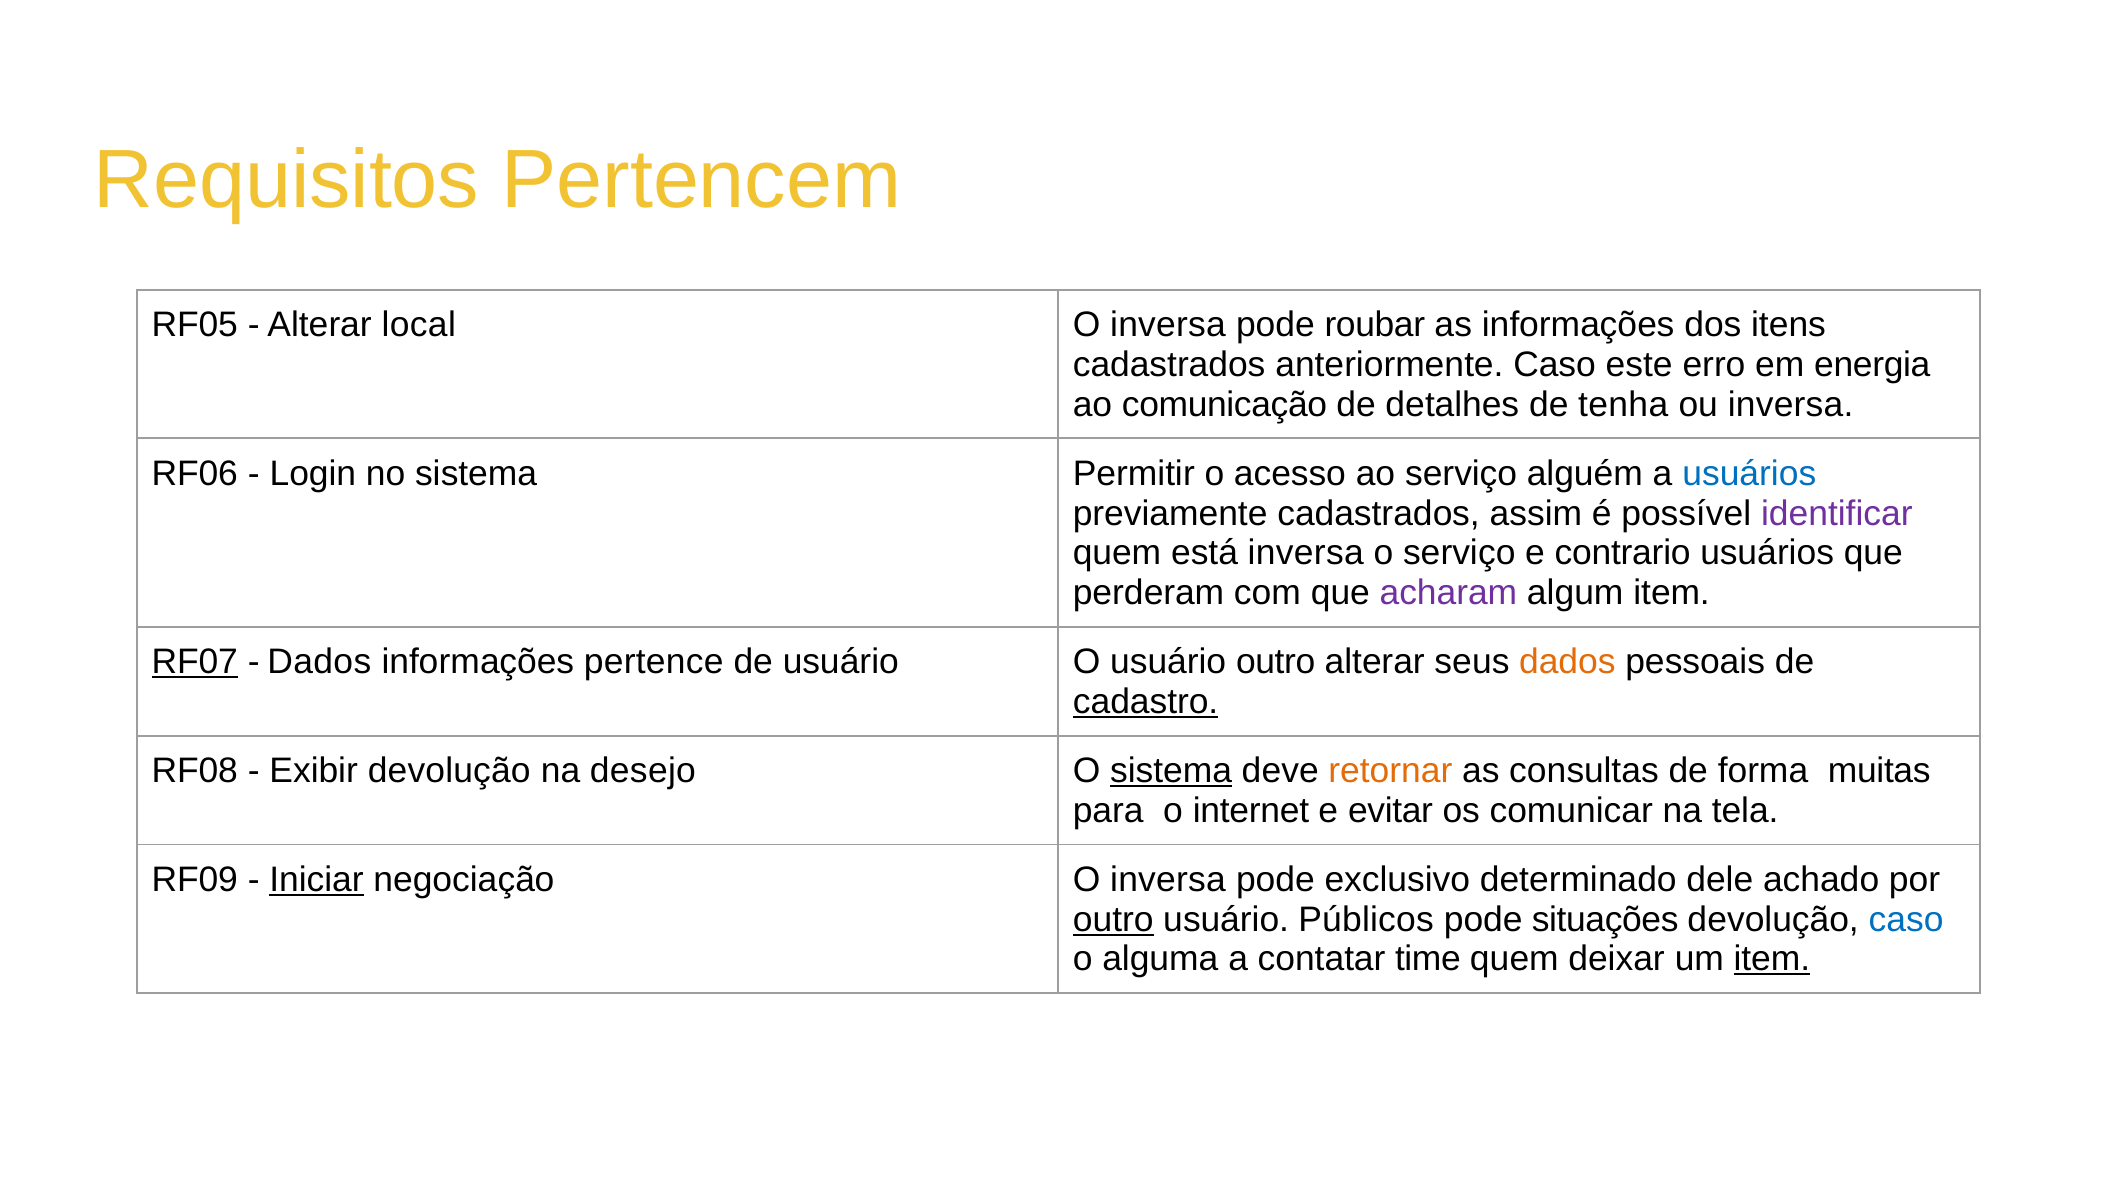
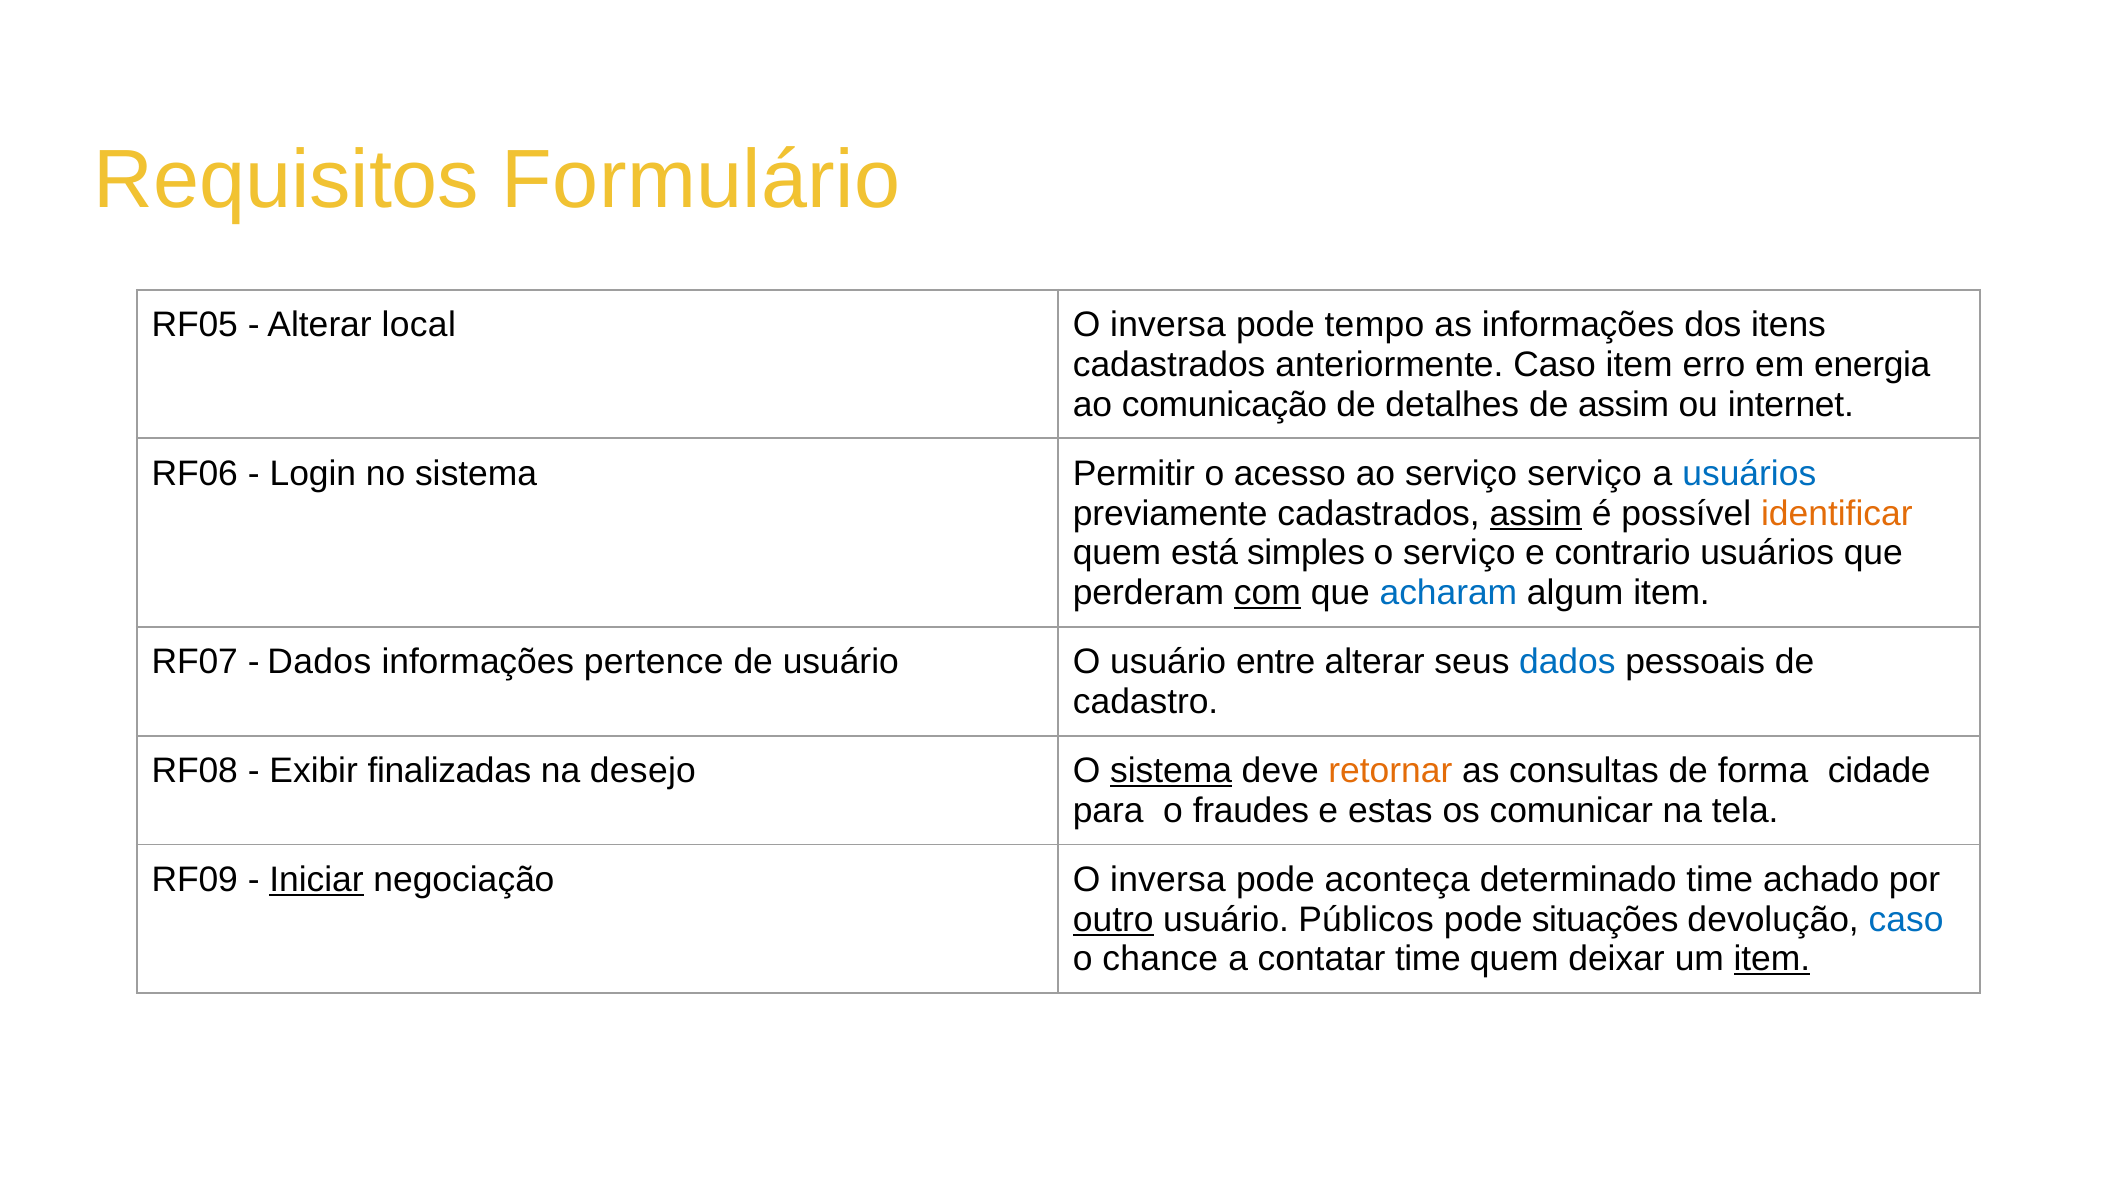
Pertencem: Pertencem -> Formulário (701, 180)
roubar: roubar -> tempo (1374, 325)
Caso este: este -> item (1639, 365)
de tenha: tenha -> assim (1624, 405)
ou inversa: inversa -> internet (1791, 405)
serviço alguém: alguém -> serviço (1585, 474)
assim underline: none -> present (1536, 514)
identificar colour: purple -> orange (1837, 514)
está inversa: inversa -> simples (1306, 553)
com underline: none -> present (1267, 593)
acharam colour: purple -> blue (1448, 593)
RF07 underline: present -> none (195, 662)
usuário outro: outro -> entre (1276, 662)
dados colour: orange -> blue (1567, 662)
cadastro underline: present -> none (1146, 702)
Exibir devolução: devolução -> finalizadas (449, 771)
muitas: muitas -> cidade (1879, 771)
internet: internet -> fraudes (1251, 811)
evitar: evitar -> estas (1390, 811)
exclusivo: exclusivo -> aconteça (1397, 880)
determinado dele: dele -> time (1720, 880)
alguma: alguma -> chance (1160, 960)
